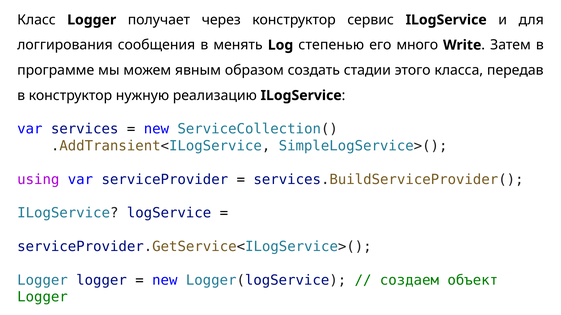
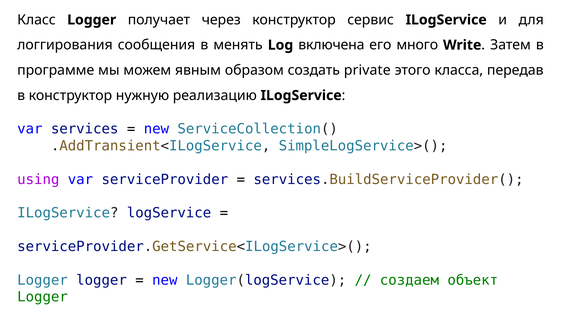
степенью: степенью -> включена (331, 45)
стадии: стадии -> private (367, 70)
